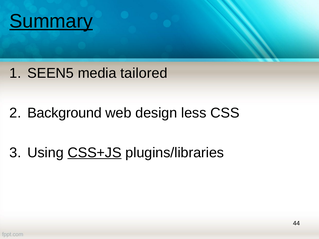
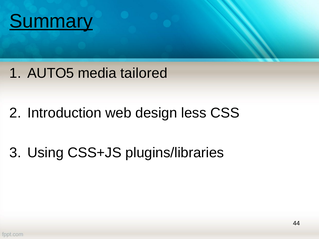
SEEN5: SEEN5 -> AUTO5 (51, 73)
Background: Background -> Introduction (64, 113)
CSS+JS underline: present -> none (95, 153)
